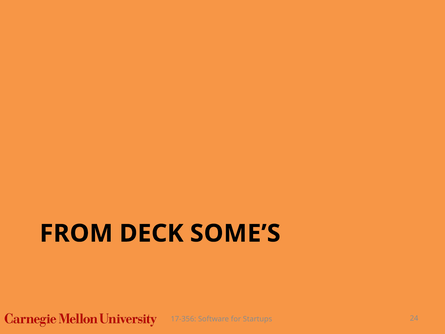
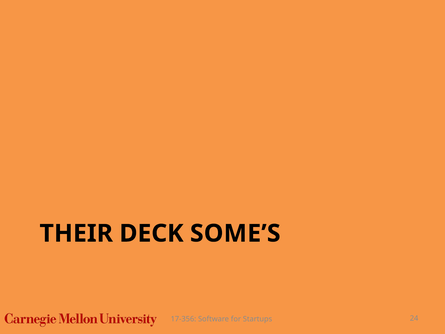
FROM: FROM -> THEIR (76, 233)
